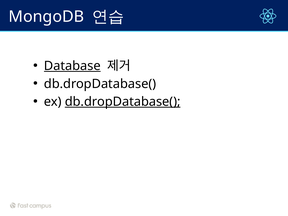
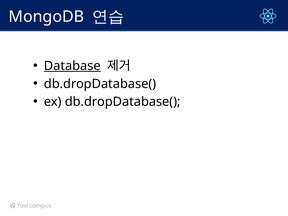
db.dropDatabase( underline: present -> none (123, 102)
